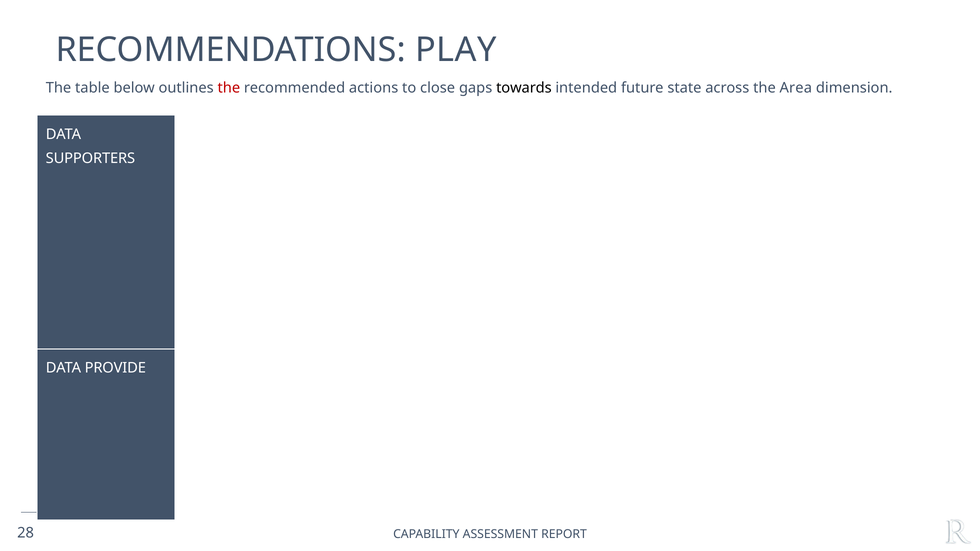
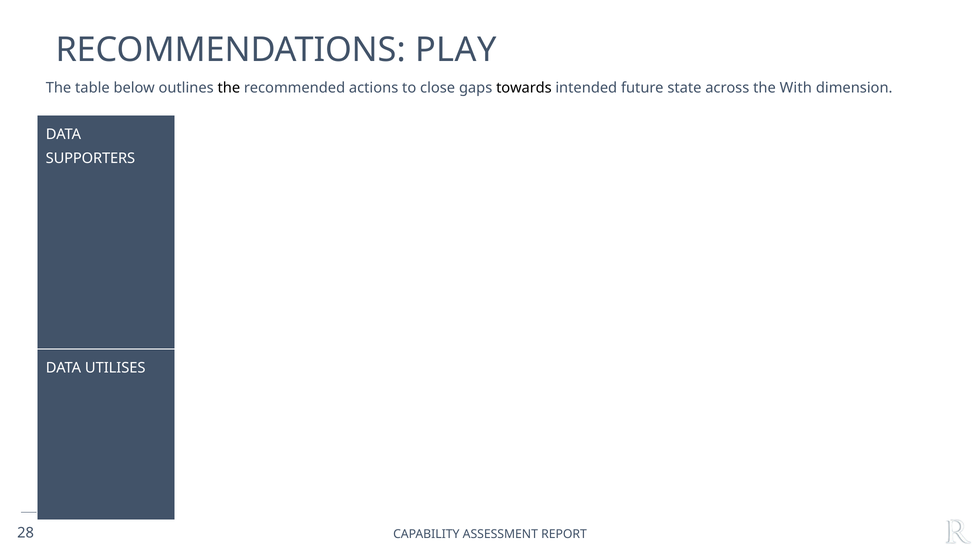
the colour: red -> black (229, 88)
Area: Area -> With (796, 88)
PROVIDE: PROVIDE -> UTILISES (115, 368)
